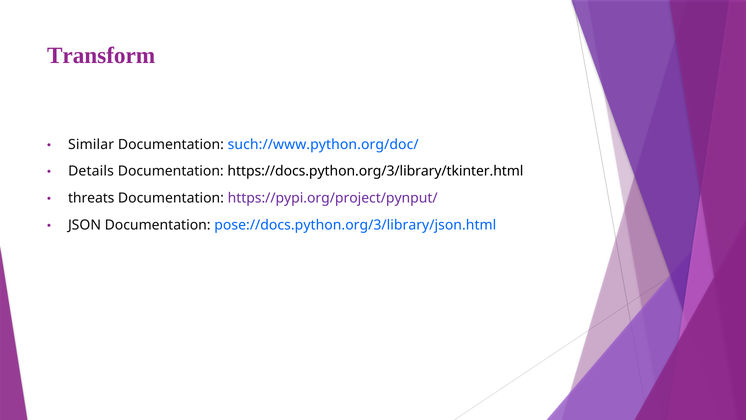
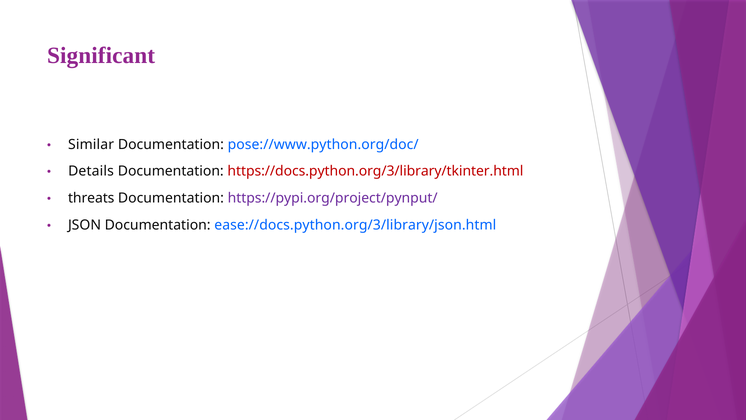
Transform: Transform -> Significant (101, 56)
such://www.python.org/doc/: such://www.python.org/doc/ -> pose://www.python.org/doc/ (323, 144)
https://docs.python.org/3/library/tkinter.html colour: black -> red (375, 171)
pose://docs.python.org/3/library/json.html: pose://docs.python.org/3/library/json.html -> ease://docs.python.org/3/library/json.html (355, 225)
